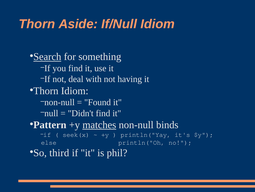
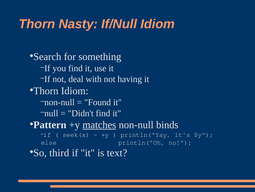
Aside: Aside -> Nasty (78, 24)
Search underline: present -> none (47, 57)
phil: phil -> text (117, 152)
